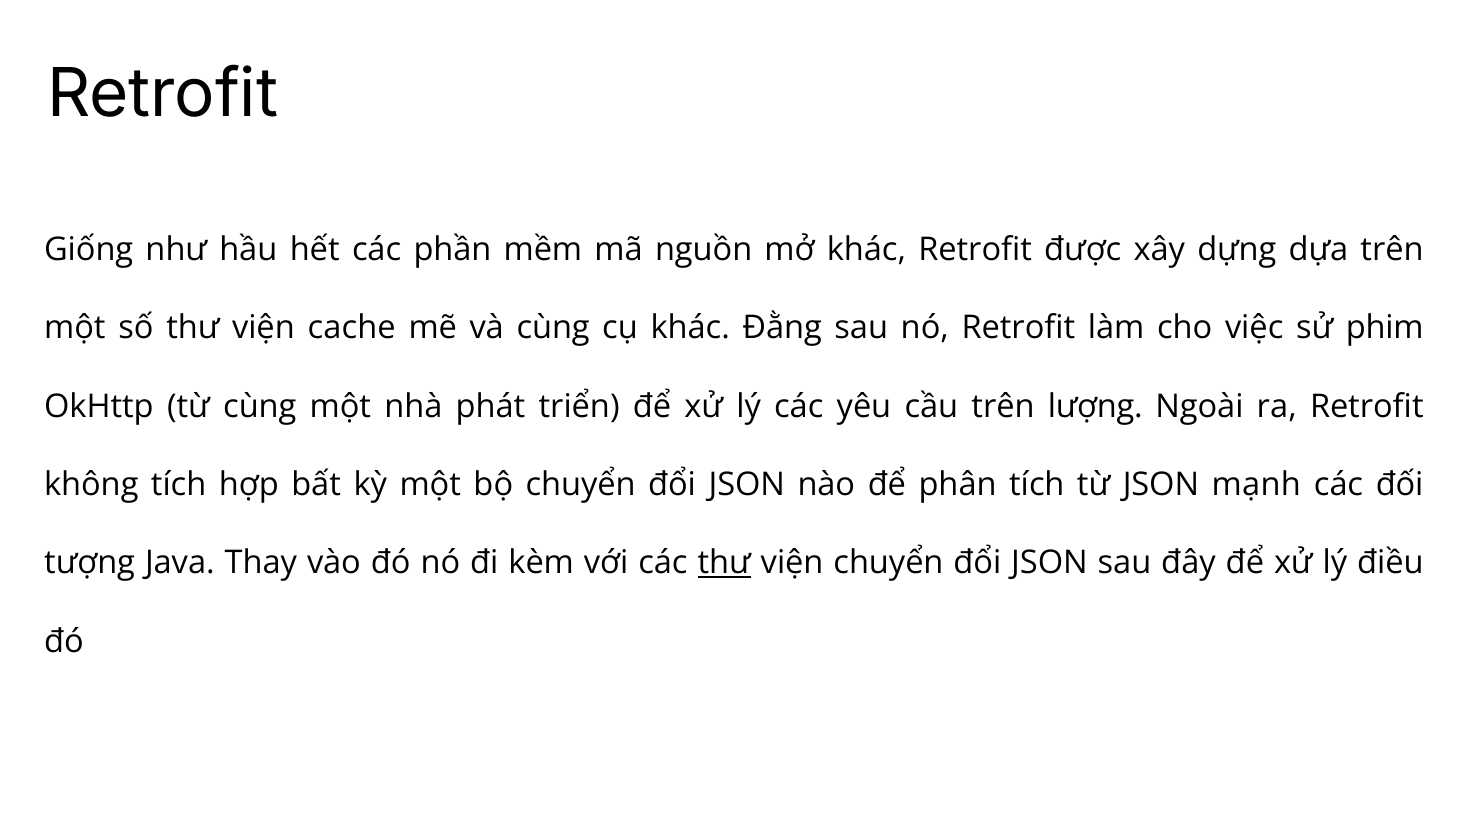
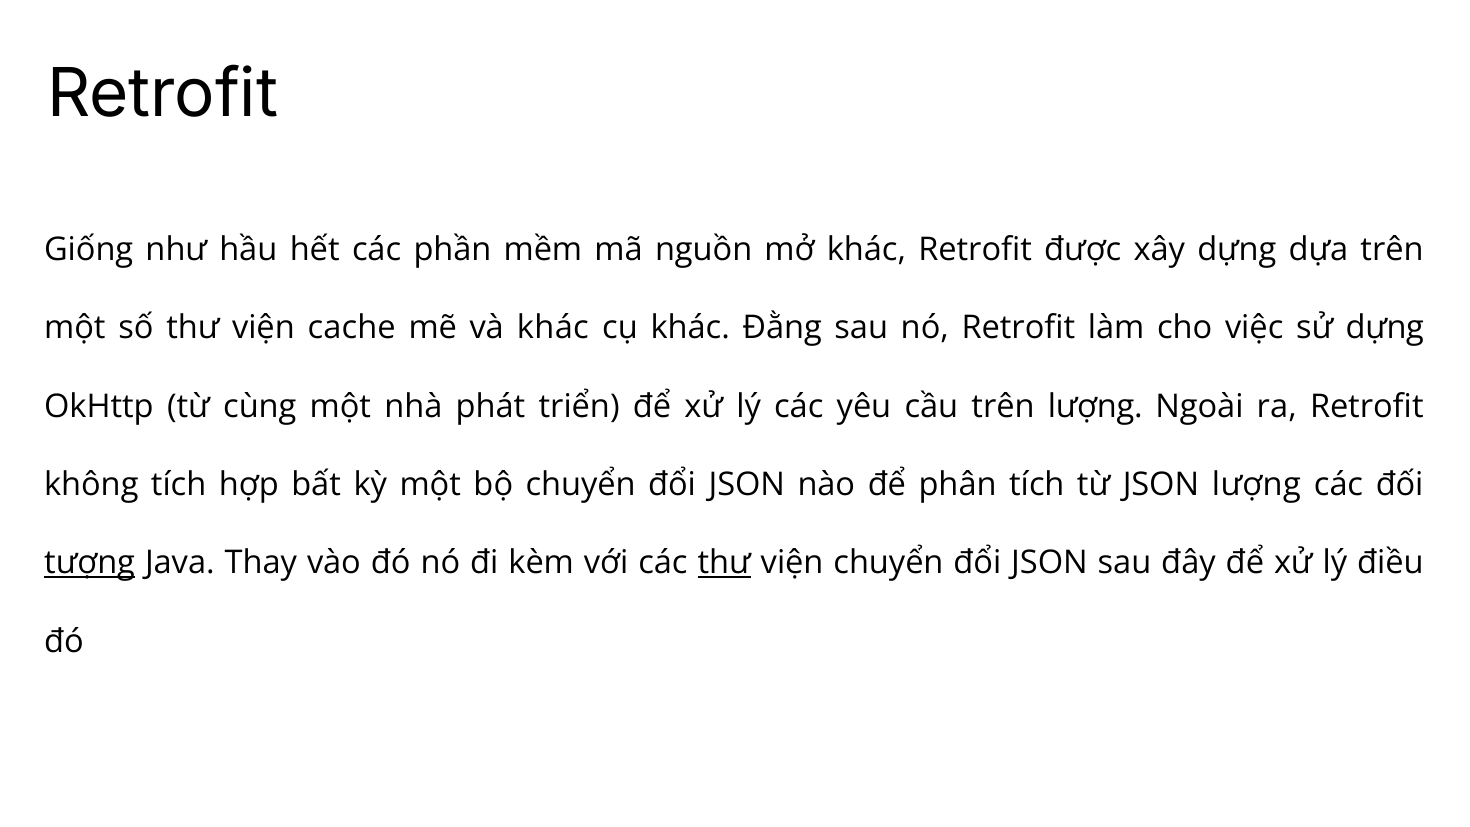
và cùng: cùng -> khác (553, 328)
sử phim: phim -> dựng (1385, 328)
JSON mạnh: mạnh -> lượng (1256, 485)
tượng underline: none -> present (90, 563)
